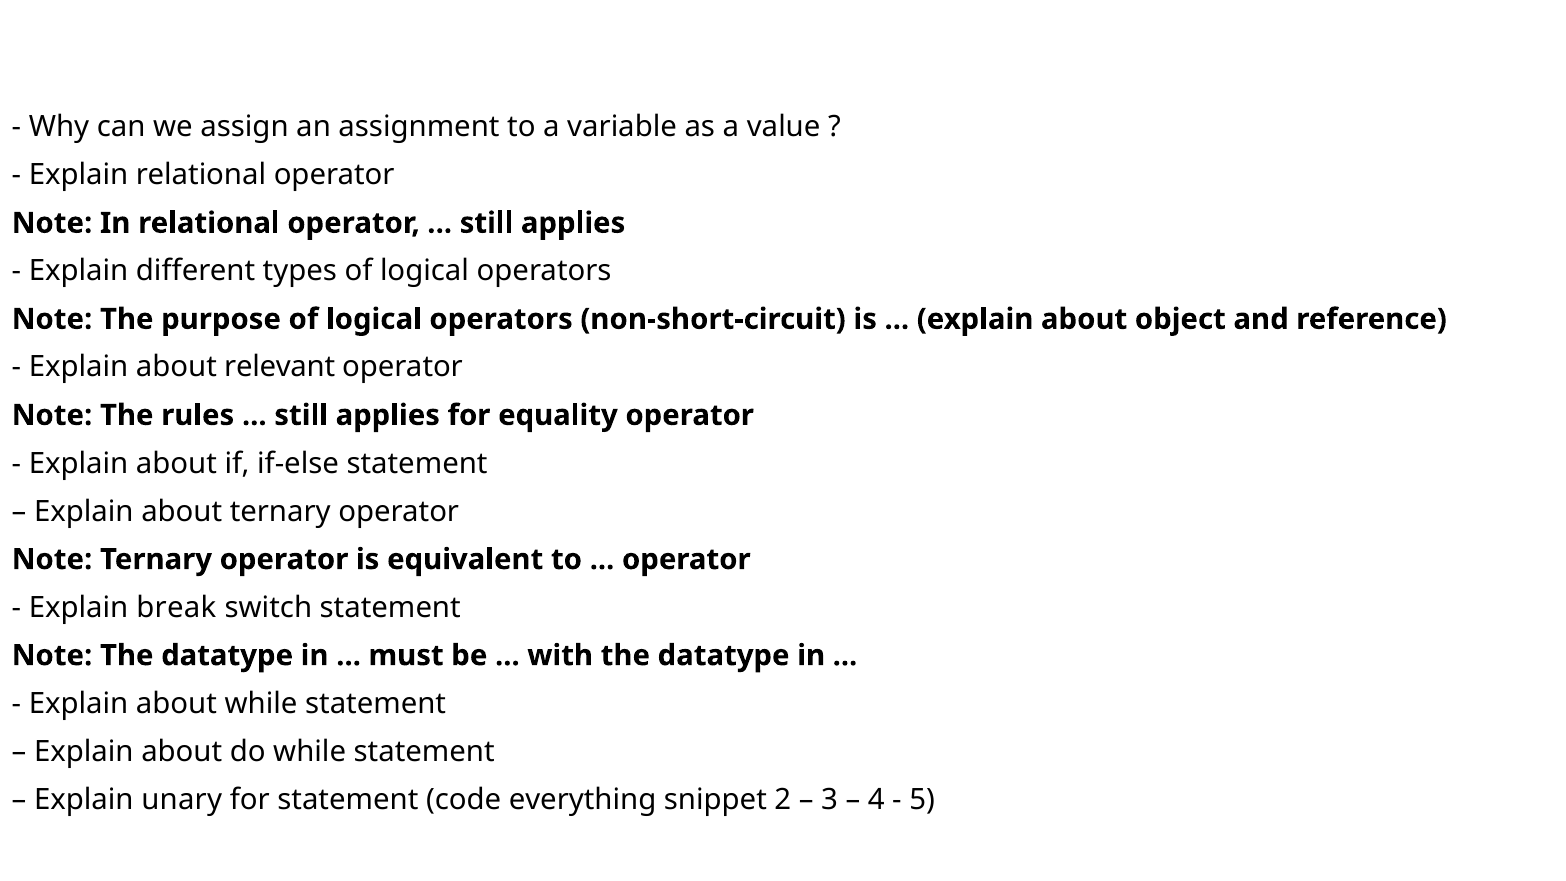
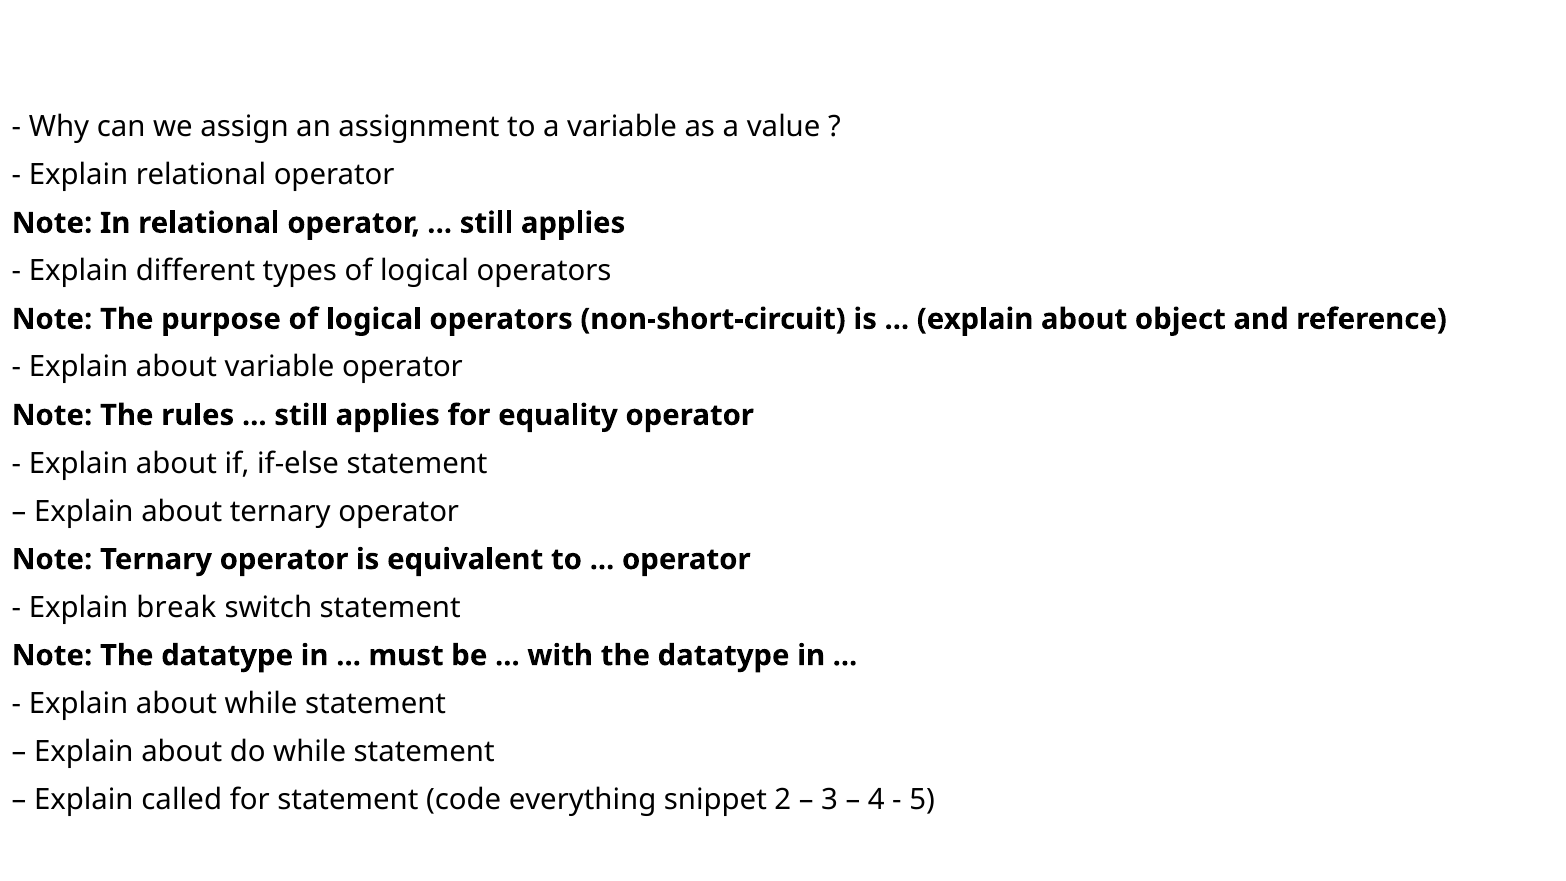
about relevant: relevant -> variable (280, 367)
unary: unary -> called (182, 800)
